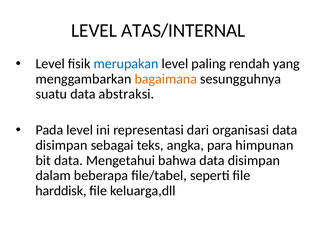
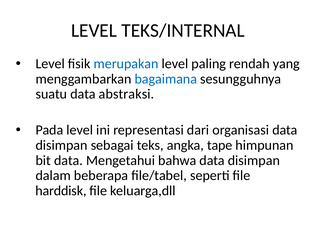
ATAS/INTERNAL: ATAS/INTERNAL -> TEKS/INTERNAL (183, 31)
bagaimana colour: orange -> blue (166, 79)
para: para -> tape (220, 145)
